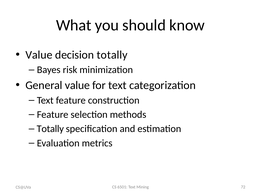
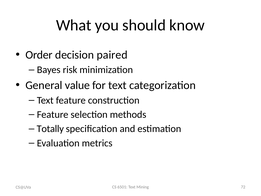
Value: Value -> Order (39, 55)
decision totally: totally -> paired (112, 55)
